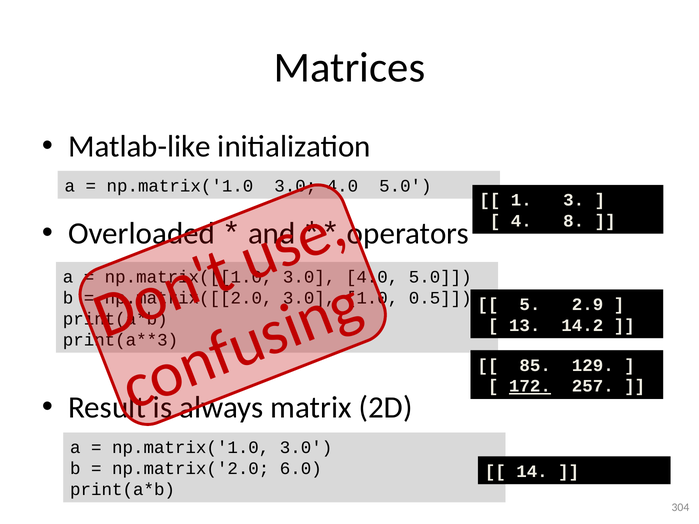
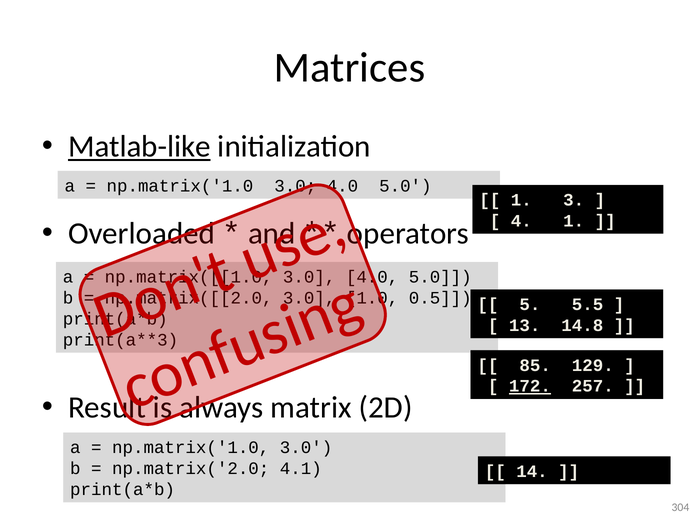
Matlab-like underline: none -> present (139, 147)
4 8: 8 -> 1 (574, 221)
2.9: 2.9 -> 5.5 (588, 305)
14.2: 14.2 -> 14.8 (582, 326)
6.0: 6.0 -> 4.1 (301, 469)
